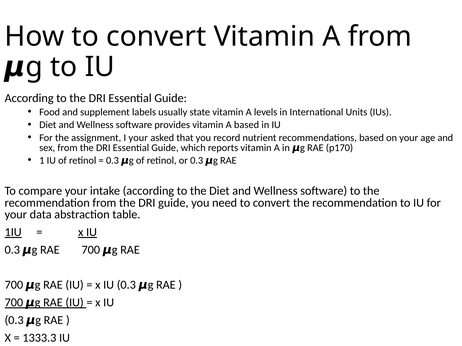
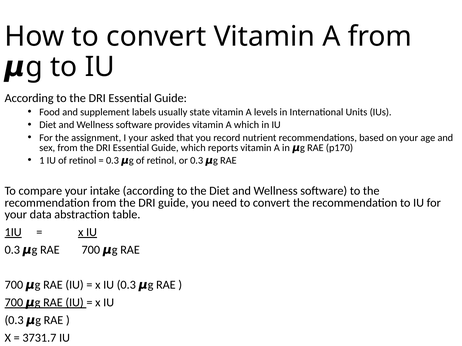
A based: based -> which (247, 125)
1333.3: 1333.3 -> 3731.7 (39, 338)
